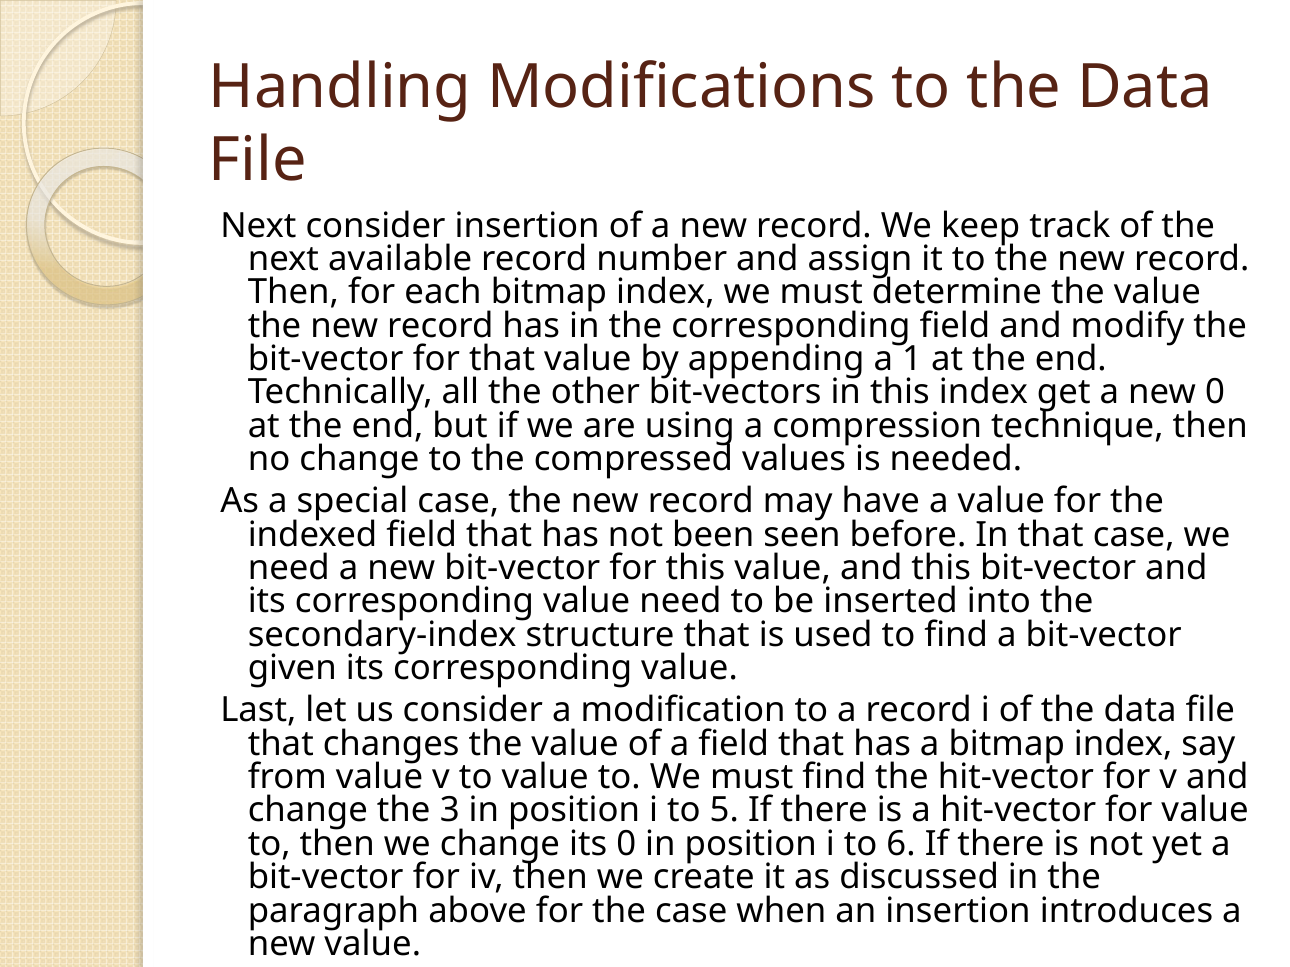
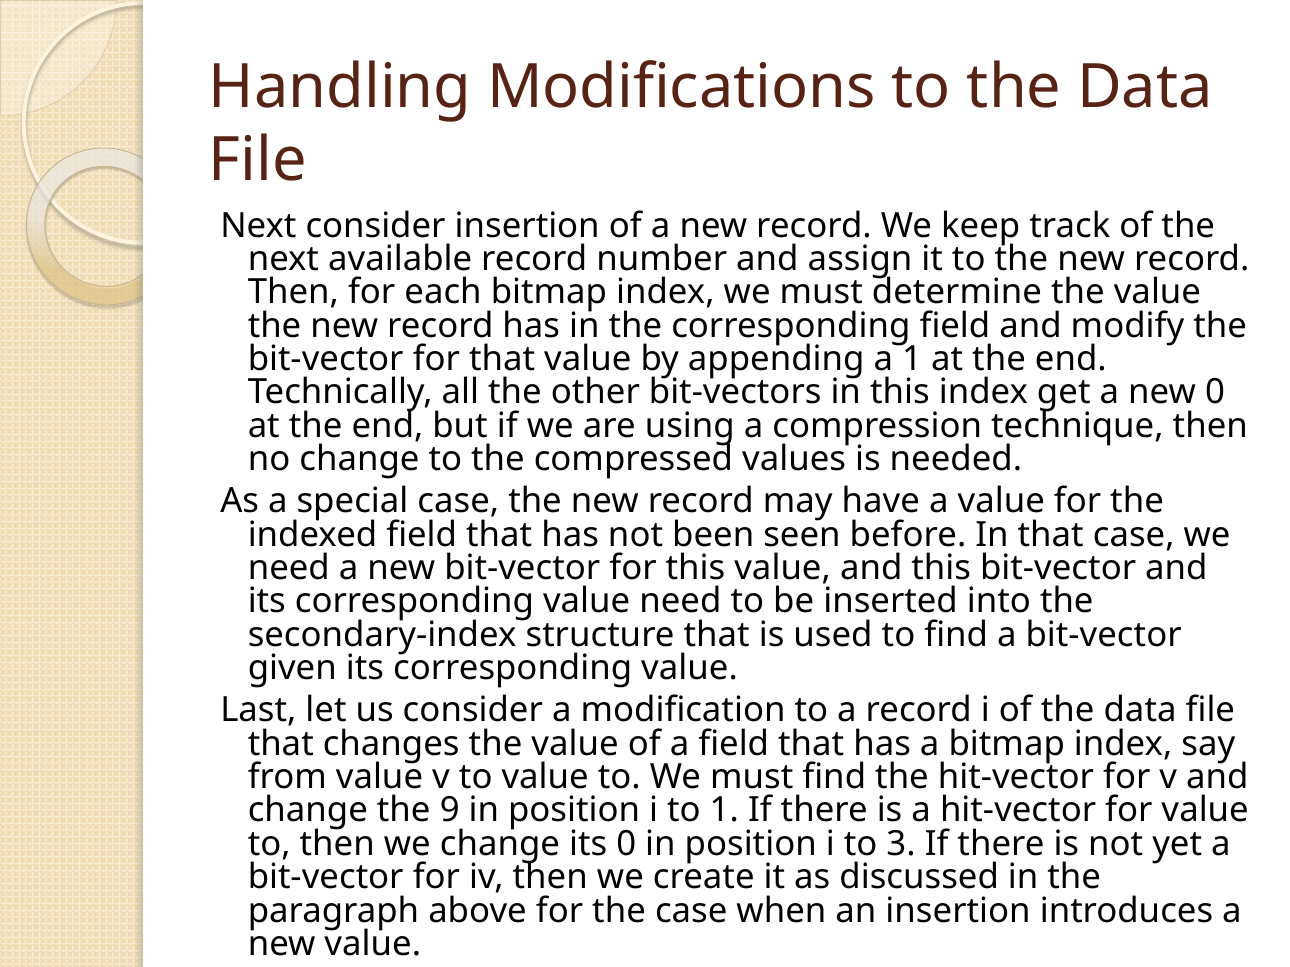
3: 3 -> 9 (450, 811)
to 5: 5 -> 1 (724, 811)
6: 6 -> 3 (901, 844)
